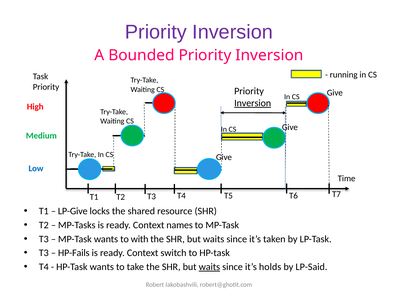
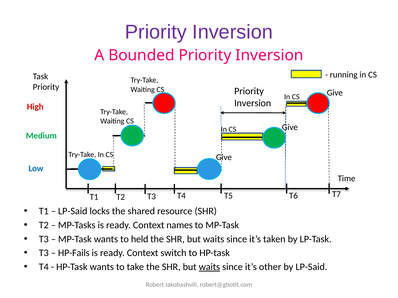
Inversion underline: present -> none (253, 103)
LP-Give: LP-Give -> LP-Said (73, 212)
with: with -> held (140, 239)
holds: holds -> other (270, 267)
